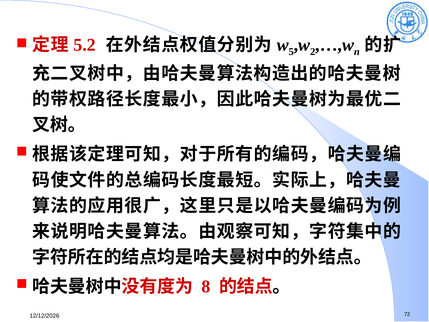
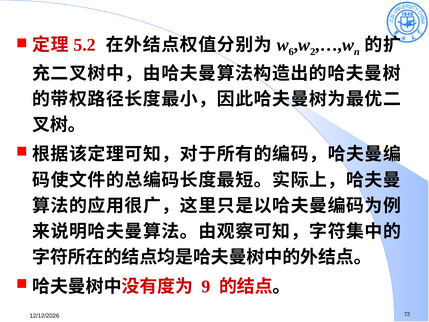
5: 5 -> 6 (291, 52)
8: 8 -> 9 (206, 287)
